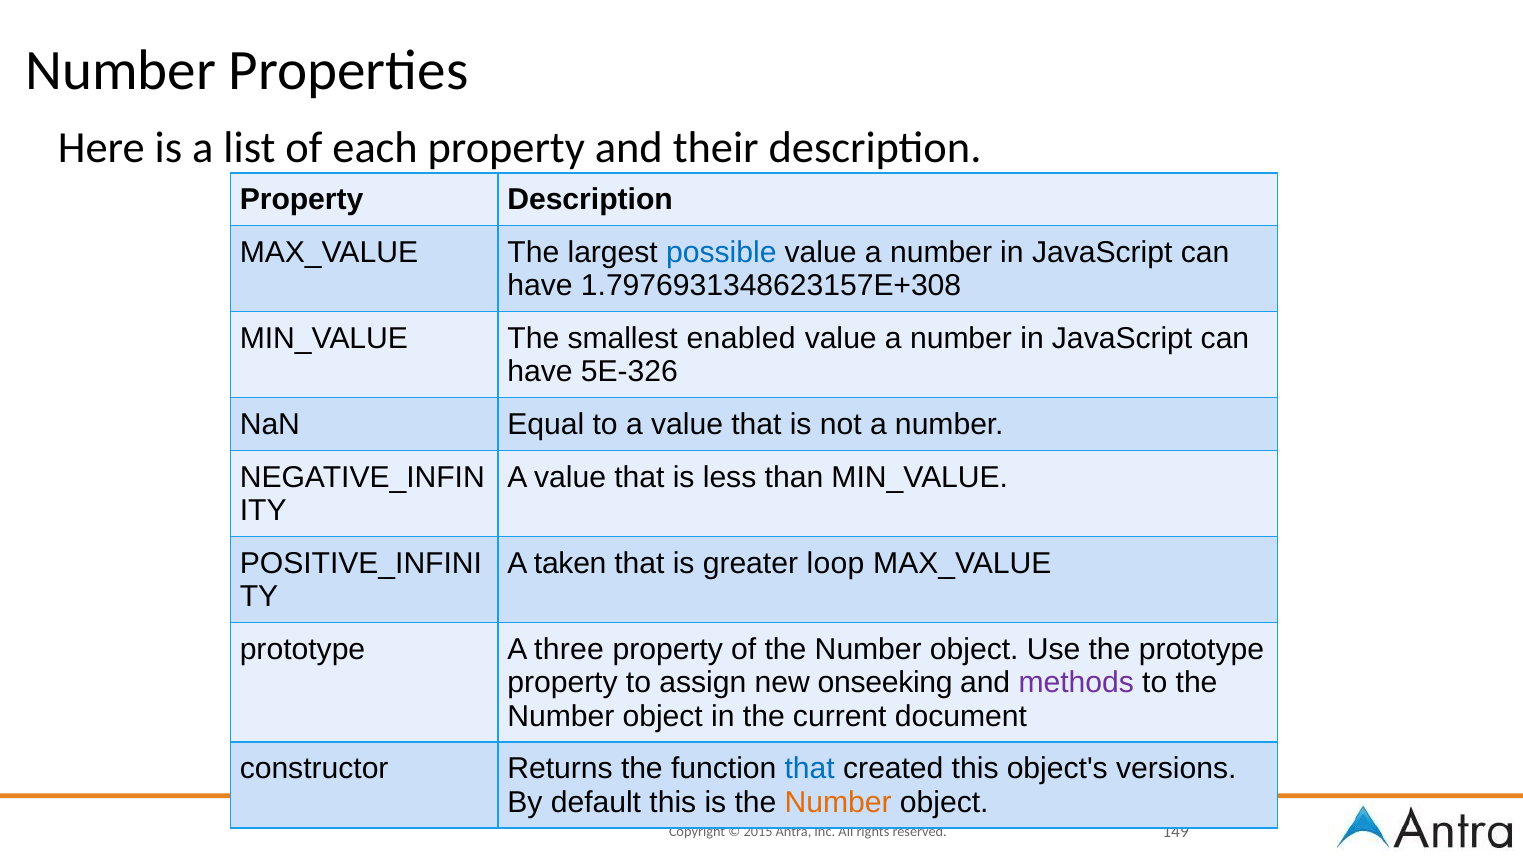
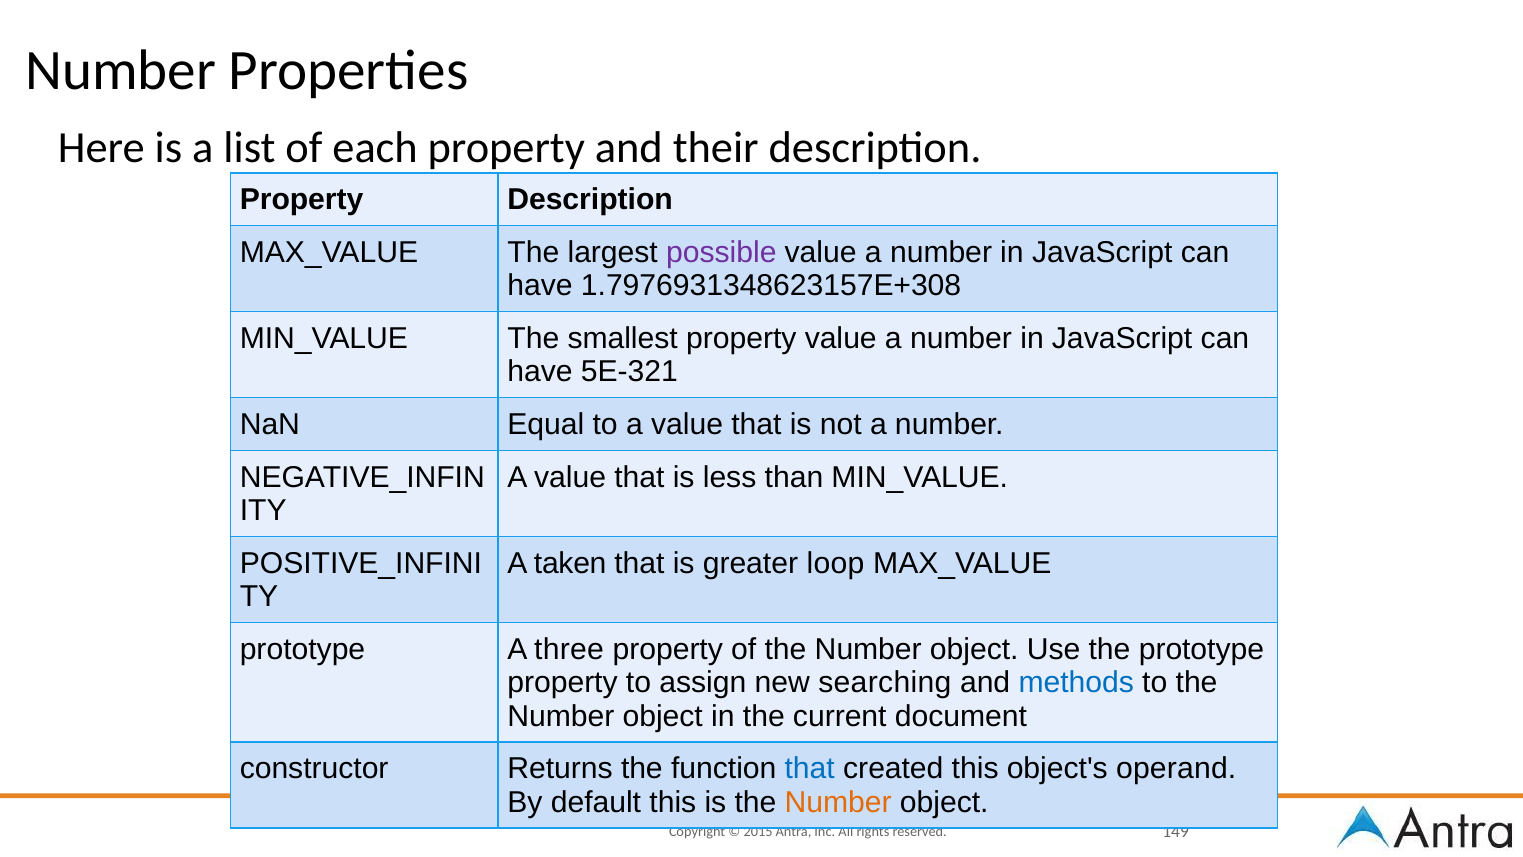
possible colour: blue -> purple (721, 252)
smallest enabled: enabled -> property (741, 338)
5E-326: 5E-326 -> 5E-321 (629, 372)
onseeking: onseeking -> searching (885, 683)
methods colour: purple -> blue (1076, 683)
versions: versions -> operand (1176, 769)
